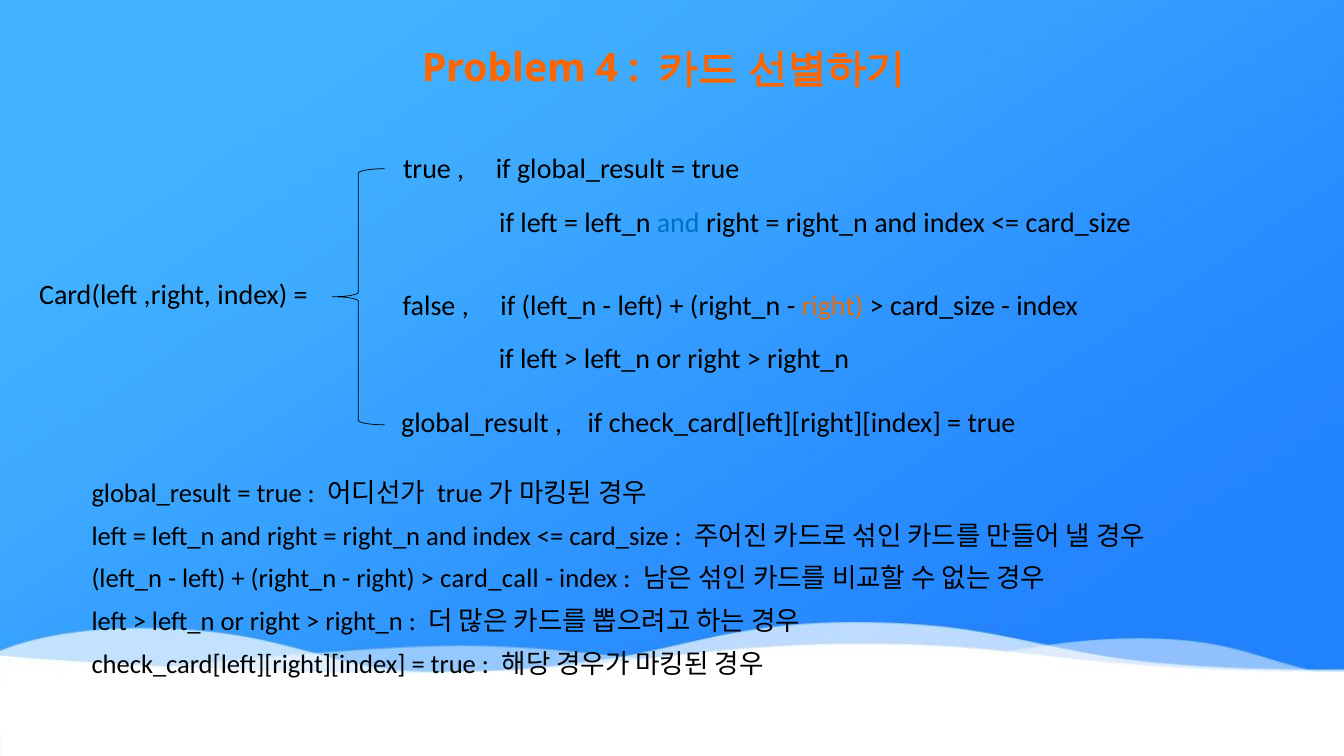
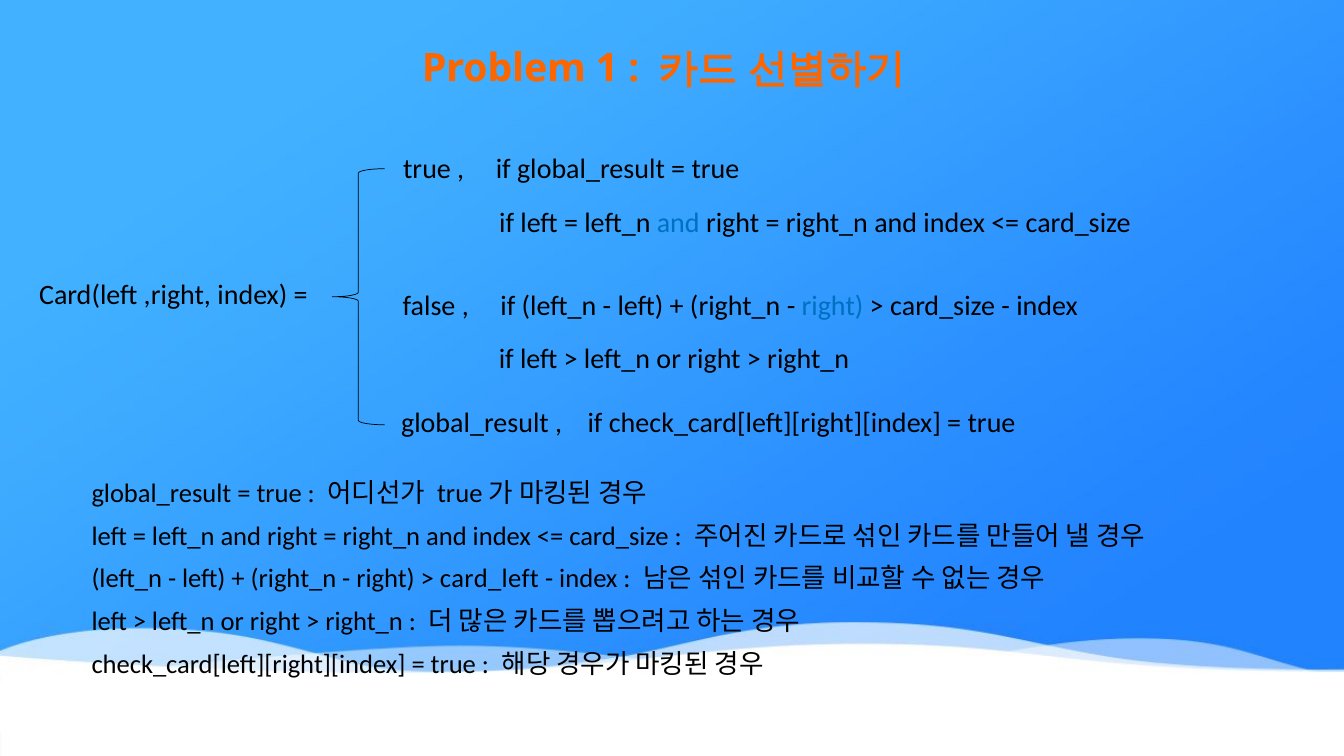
4: 4 -> 1 (607, 68)
right colour: orange -> blue (833, 306)
card_call: card_call -> card_left (489, 579)
